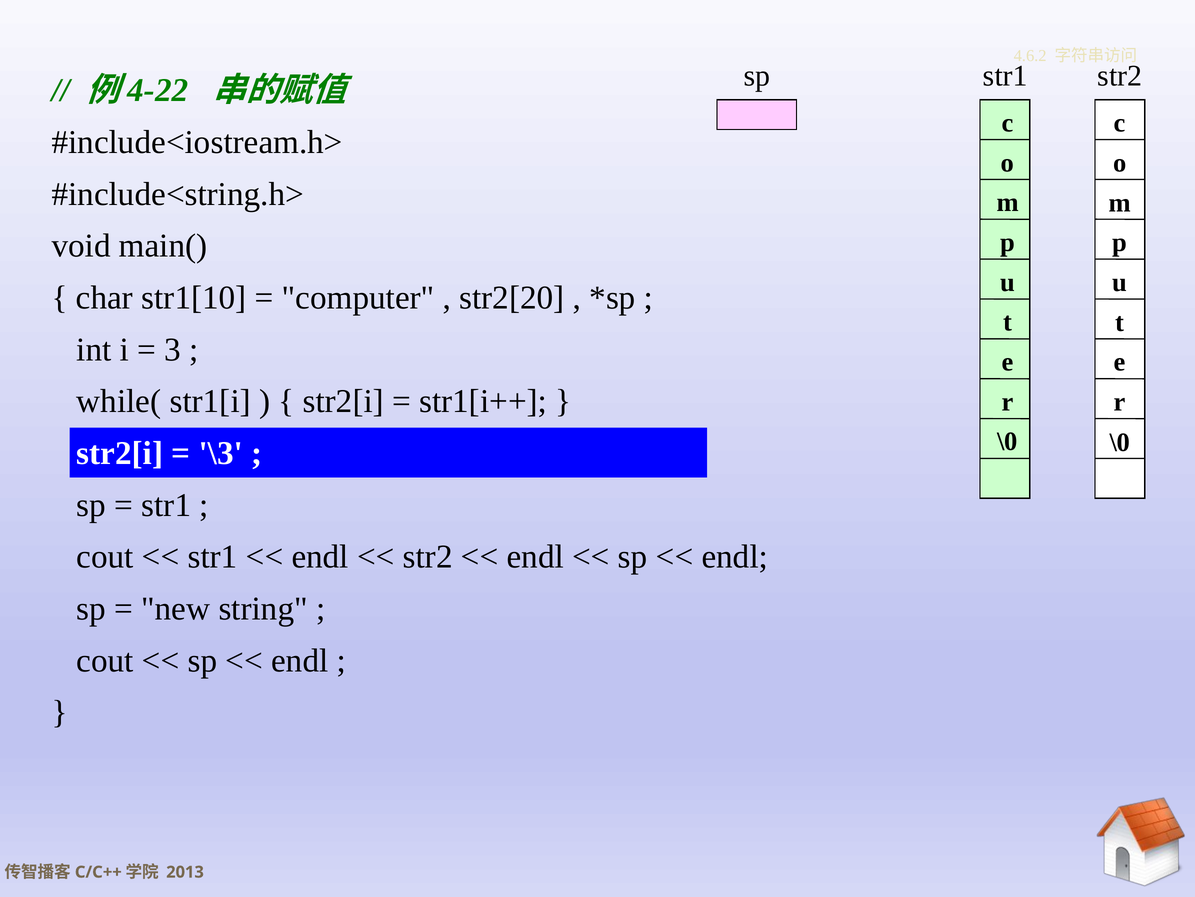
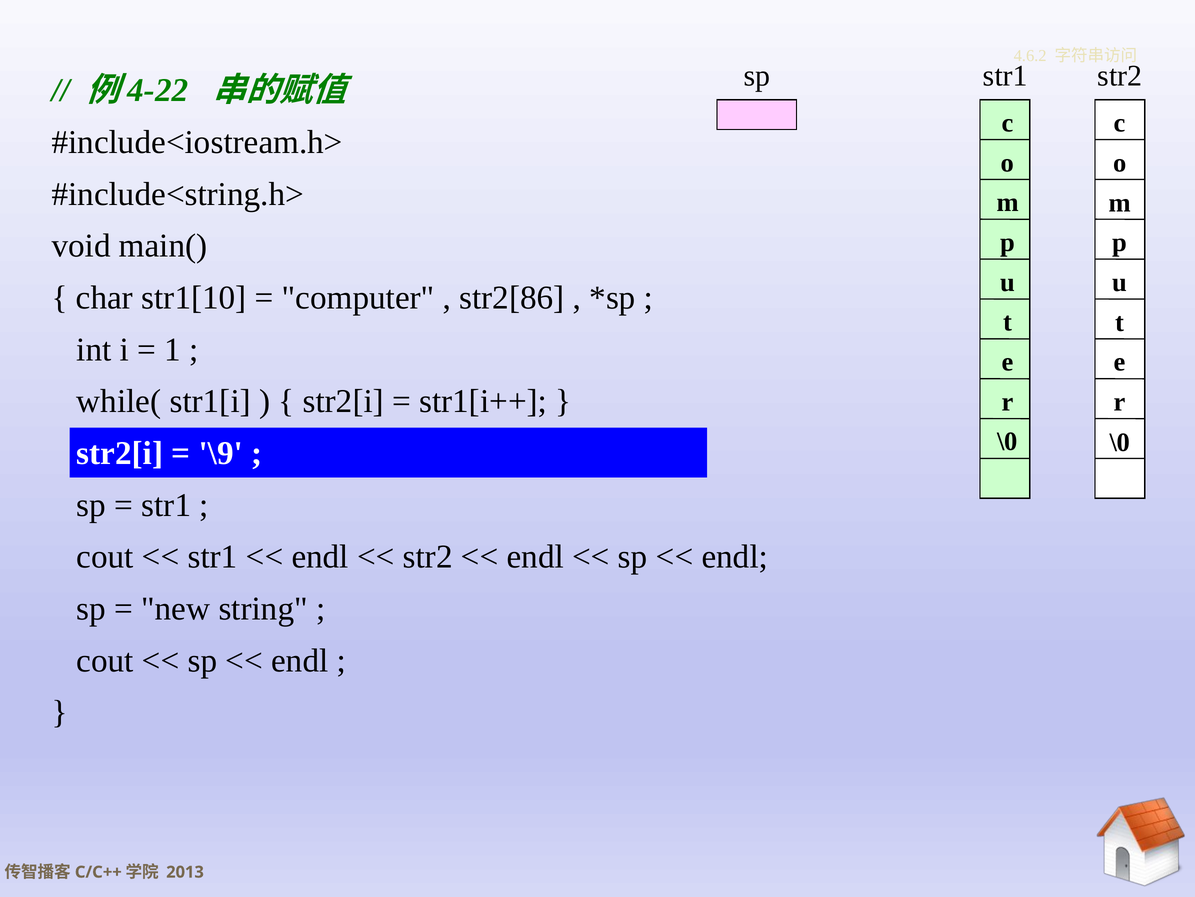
str2[20: str2[20 -> str2[86 (512, 298)
3: 3 -> 1 (173, 349)
\3: \3 -> \9 (221, 453)
